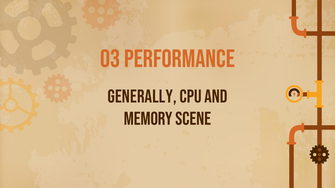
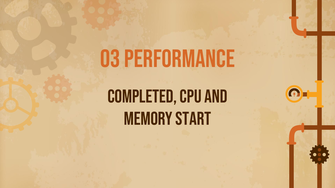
Generally: Generally -> Completed (142, 97)
scene: scene -> start (193, 119)
